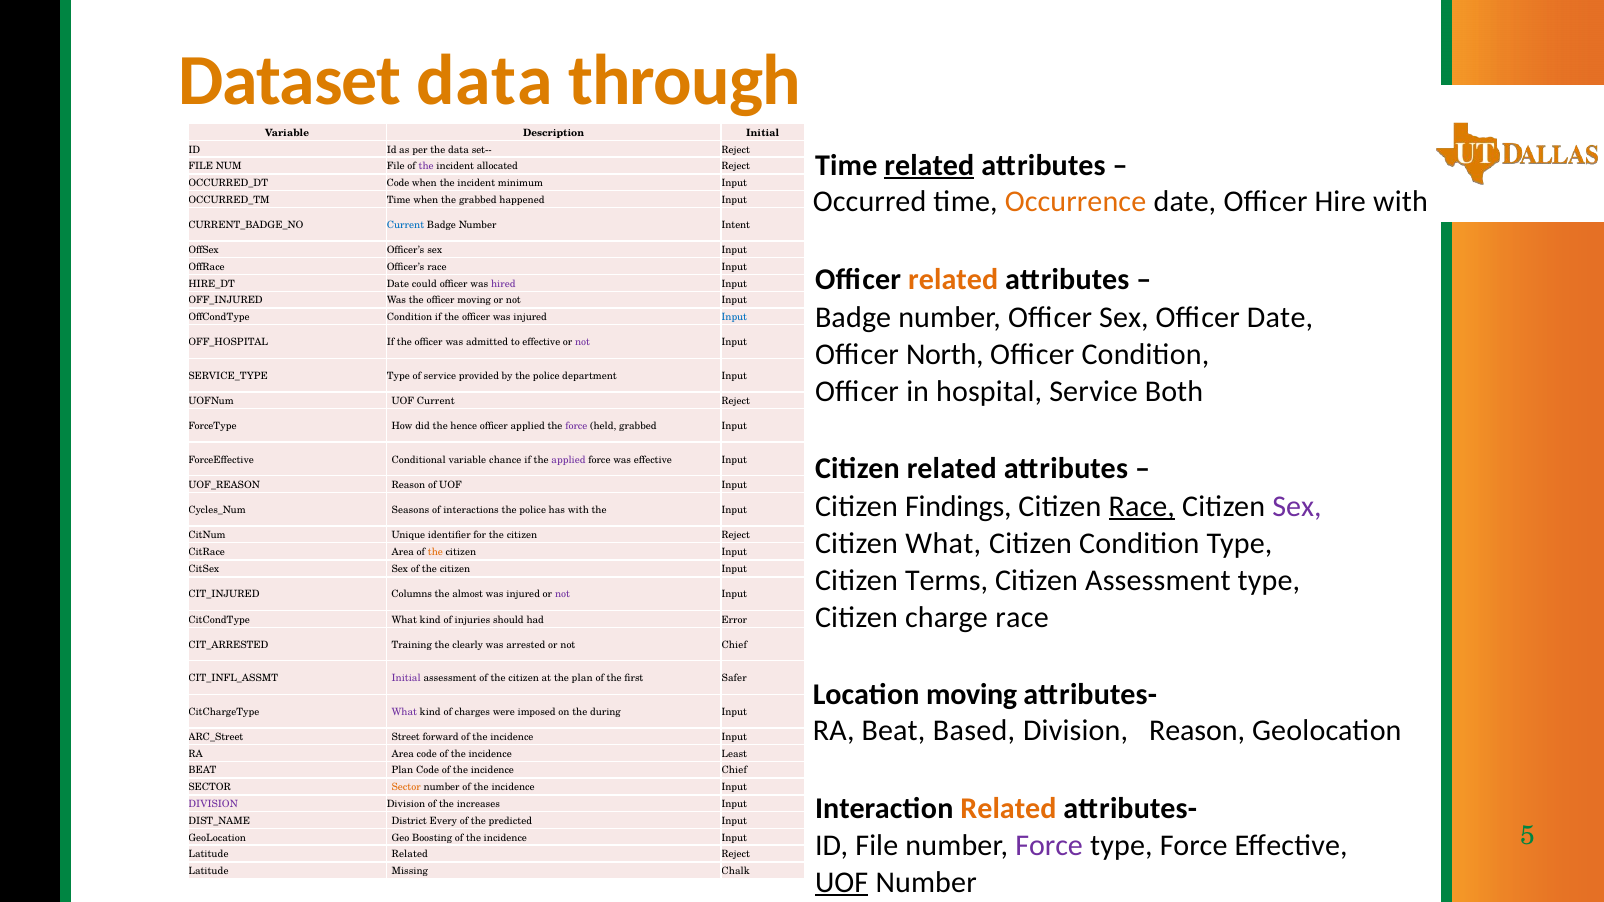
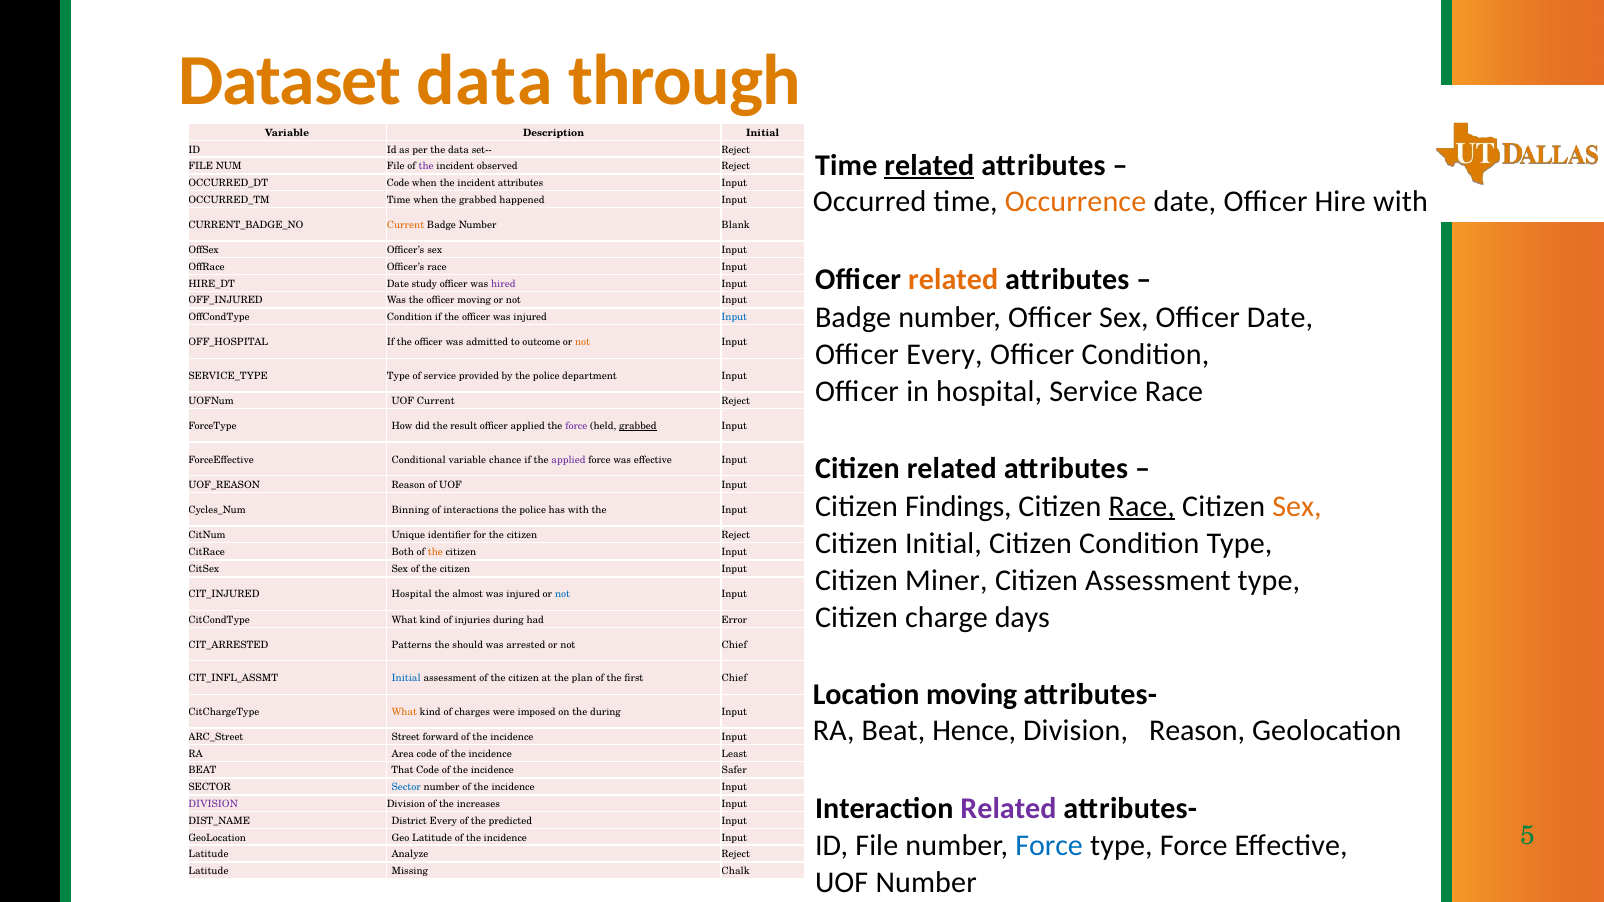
allocated: allocated -> observed (497, 167)
incident minimum: minimum -> attributes (521, 183)
Current colour: blue -> orange (406, 225)
Intent: Intent -> Blank (736, 225)
could: could -> study (424, 284)
to effective: effective -> outcome (541, 343)
not colour: purple -> orange (583, 343)
Officer North: North -> Every (945, 354)
Service Both: Both -> Race (1174, 391)
hence: hence -> result (464, 426)
grabbed underline: none -> present (638, 426)
Sex colour: purple -> orange (1297, 506)
Seasons: Seasons -> Binning (410, 510)
Citizen What: What -> Initial (943, 543)
CitRace Area: Area -> Both (403, 553)
Terms: Terms -> Miner (946, 581)
Columns: Columns -> Hospital (412, 595)
not colour: purple -> blue (563, 595)
charge race: race -> days (1022, 618)
injuries should: should -> during (508, 620)
Training: Training -> Patterns (412, 645)
clearly: clearly -> should (468, 645)
Initial colour: purple -> blue (406, 679)
first Safer: Safer -> Chief (734, 679)
What colour: purple -> orange (404, 712)
Based: Based -> Hence (974, 731)
BEAT Plan: Plan -> That (402, 771)
incidence Chief: Chief -> Safer (734, 771)
Sector colour: orange -> blue (406, 788)
Related colour: orange -> purple (1008, 809)
Force colour: purple -> blue (1049, 846)
Geo Boosting: Boosting -> Latitude (432, 838)
Latitude Related: Related -> Analyze (410, 855)
UOF underline: present -> none (842, 883)
